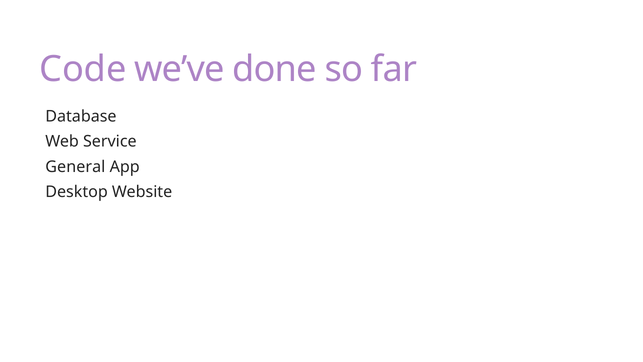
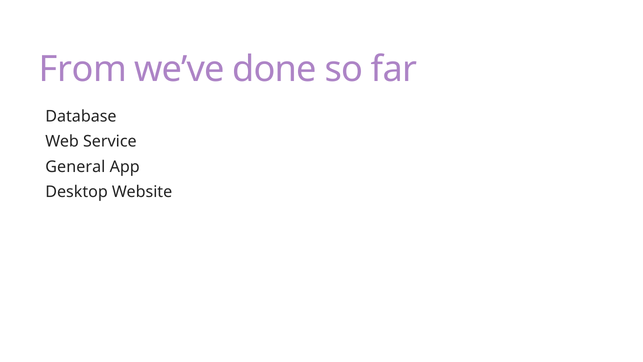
Code: Code -> From (83, 69)
